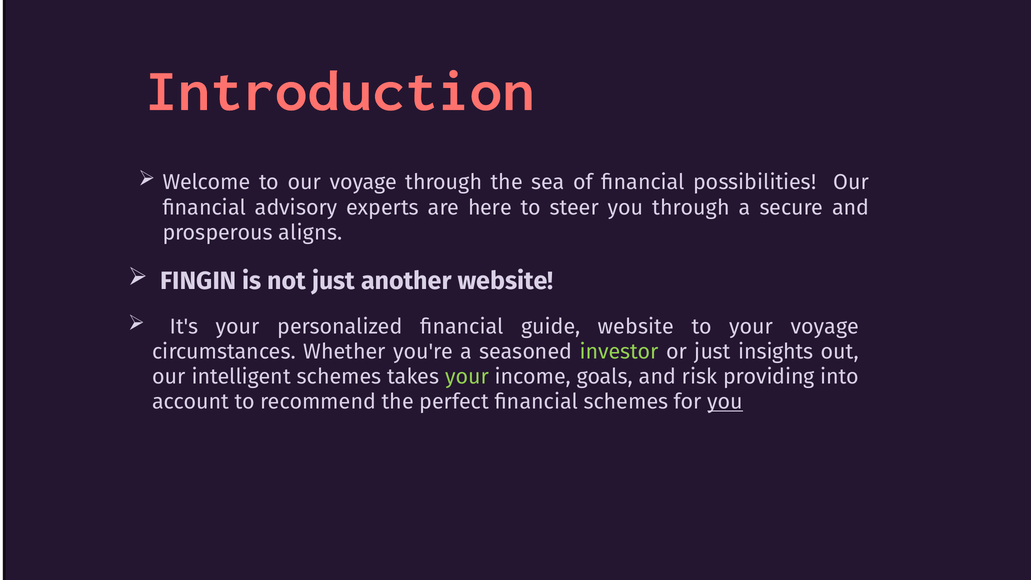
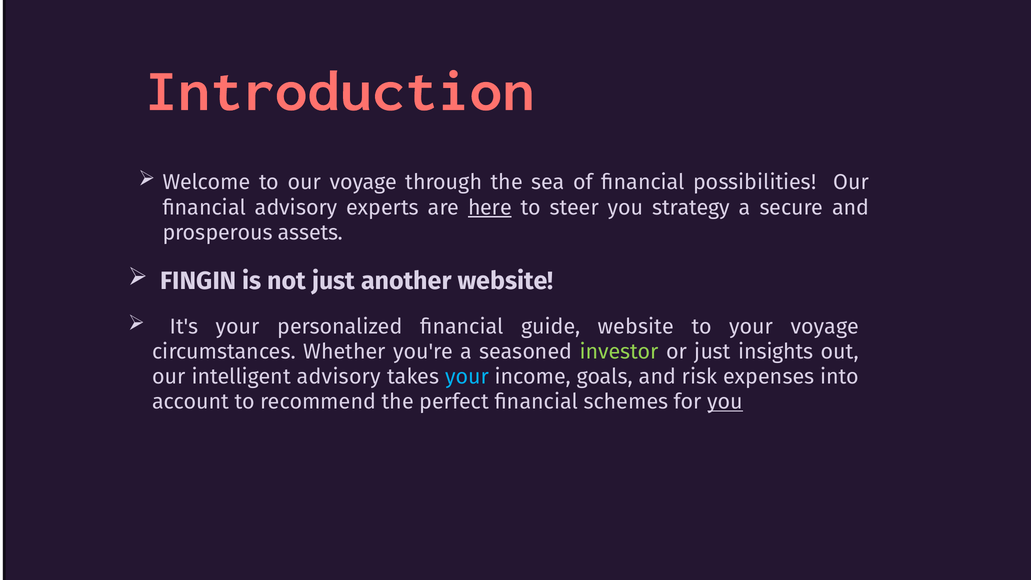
here underline: none -> present (490, 207)
you through: through -> strategy (691, 207)
aligns: aligns -> assets (311, 232)
intelligent schemes: schemes -> advisory (339, 377)
your colour: light green -> light blue (467, 377)
providing: providing -> expenses (769, 377)
